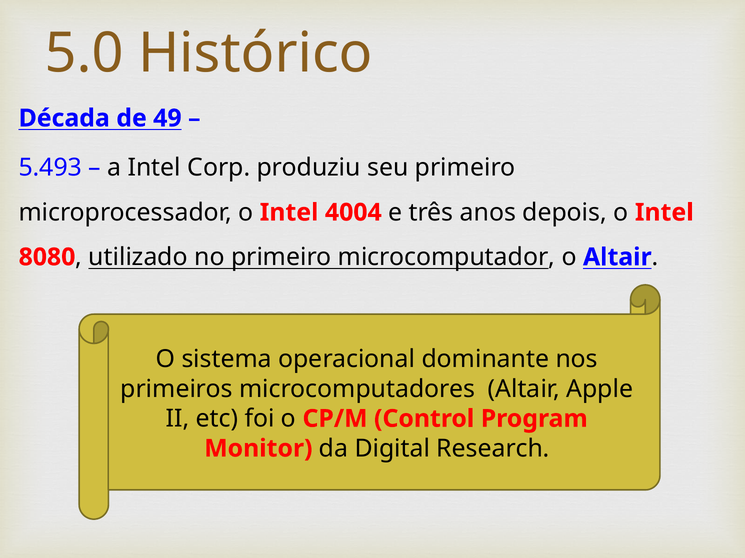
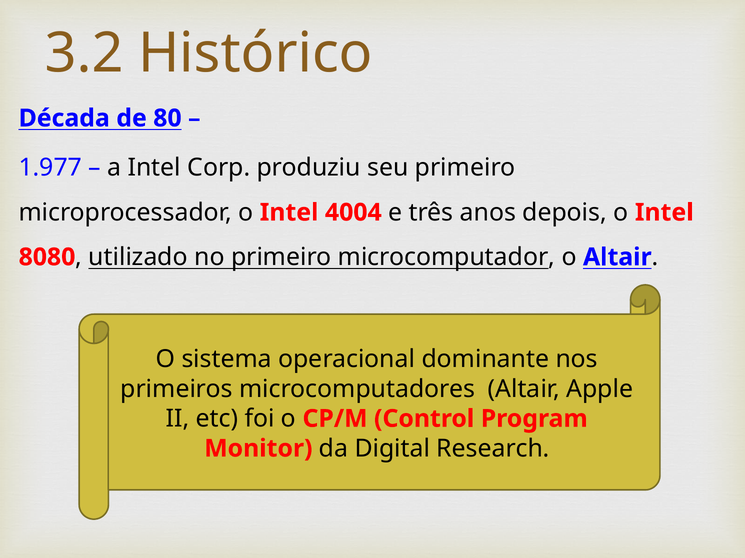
5.0: 5.0 -> 3.2 (84, 54)
49: 49 -> 80 (167, 118)
5.493: 5.493 -> 1.977 (50, 168)
